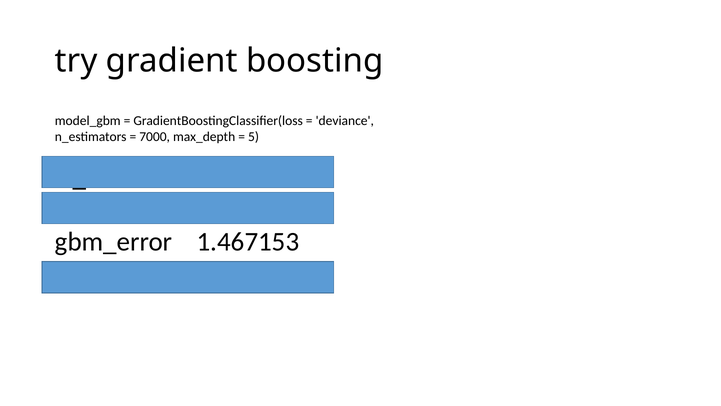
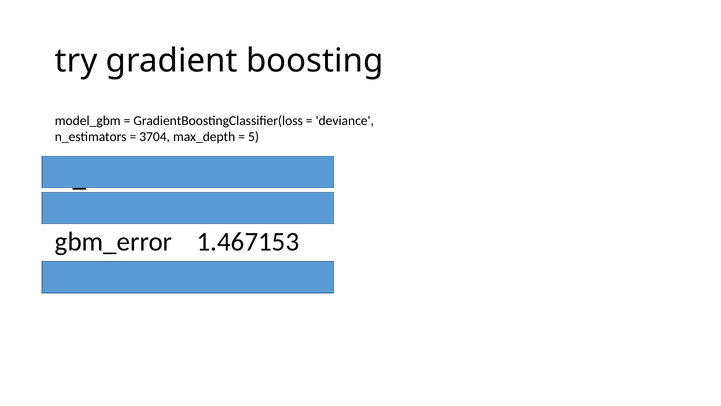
7000: 7000 -> 3704 (155, 137)
